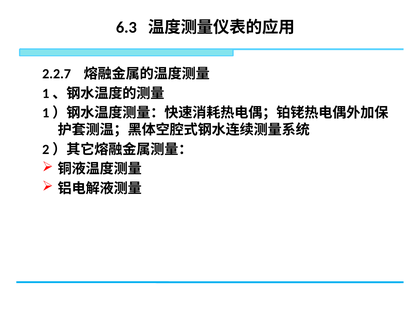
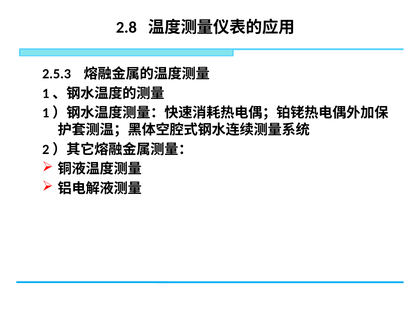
6.3: 6.3 -> 2.8 (126, 27)
2.2.7: 2.2.7 -> 2.5.3 (57, 74)
